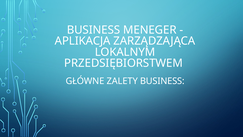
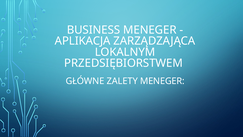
ZALETY BUSINESS: BUSINESS -> MENEGER (162, 81)
